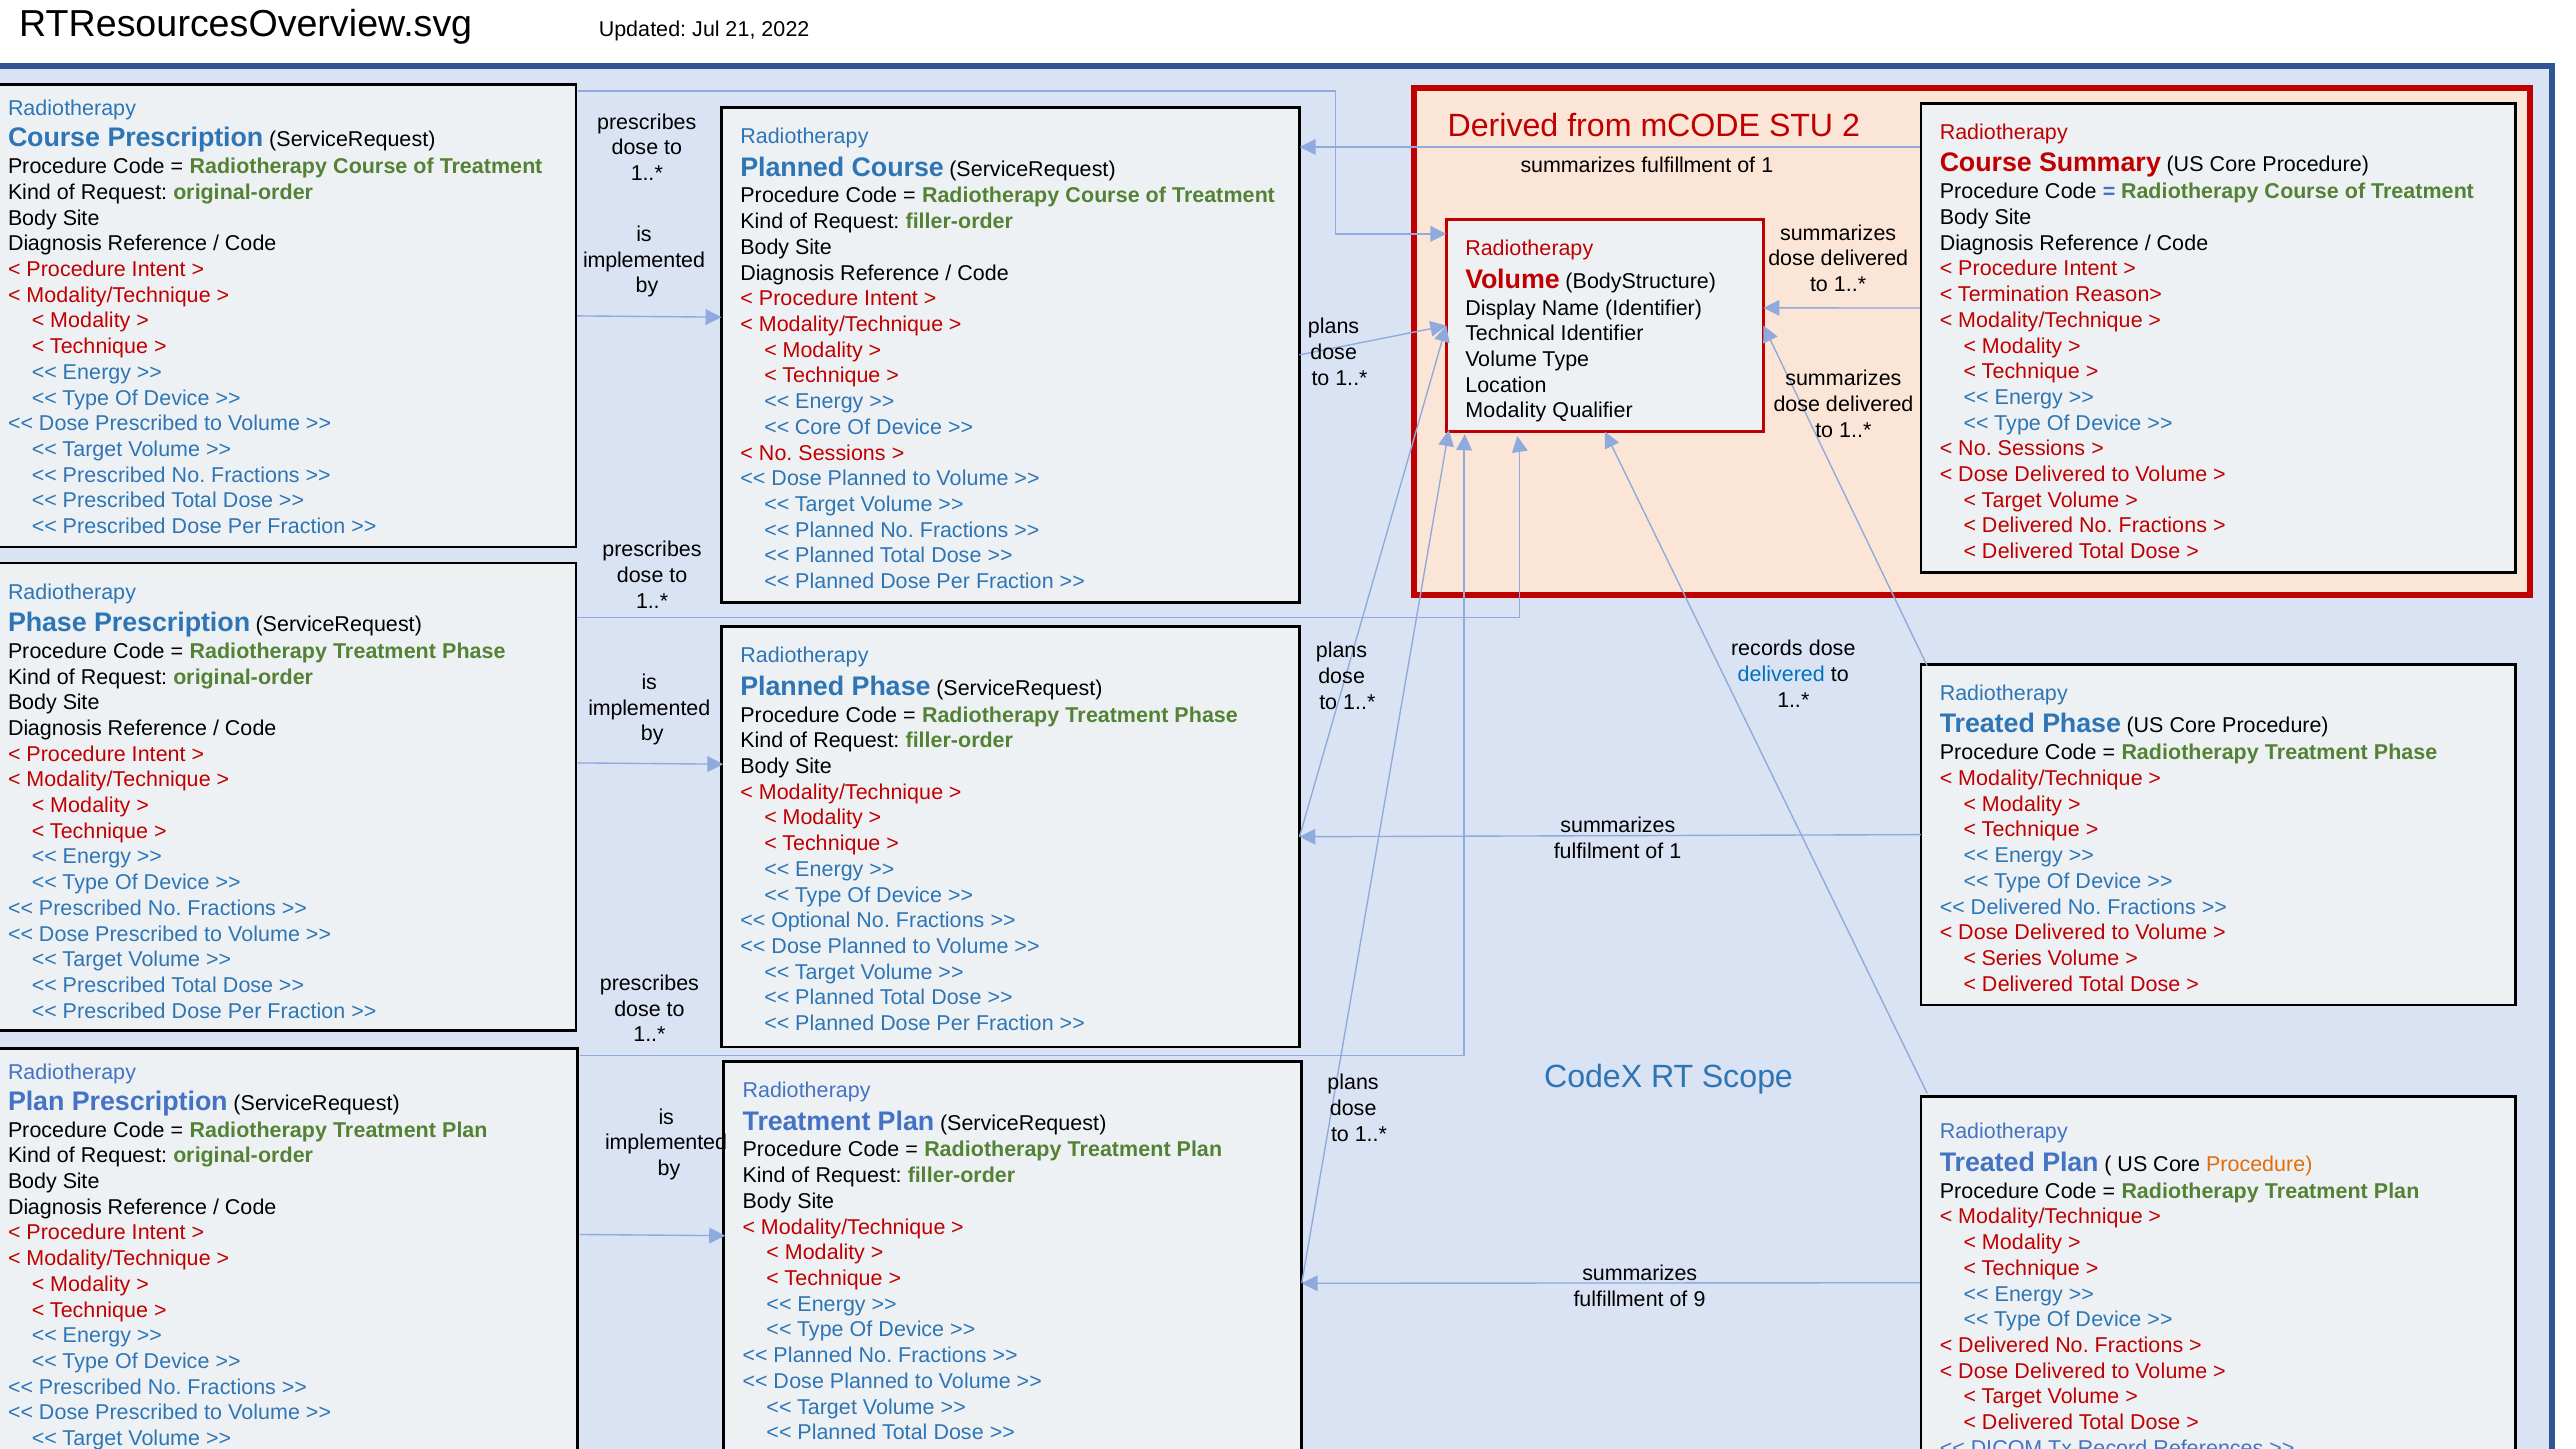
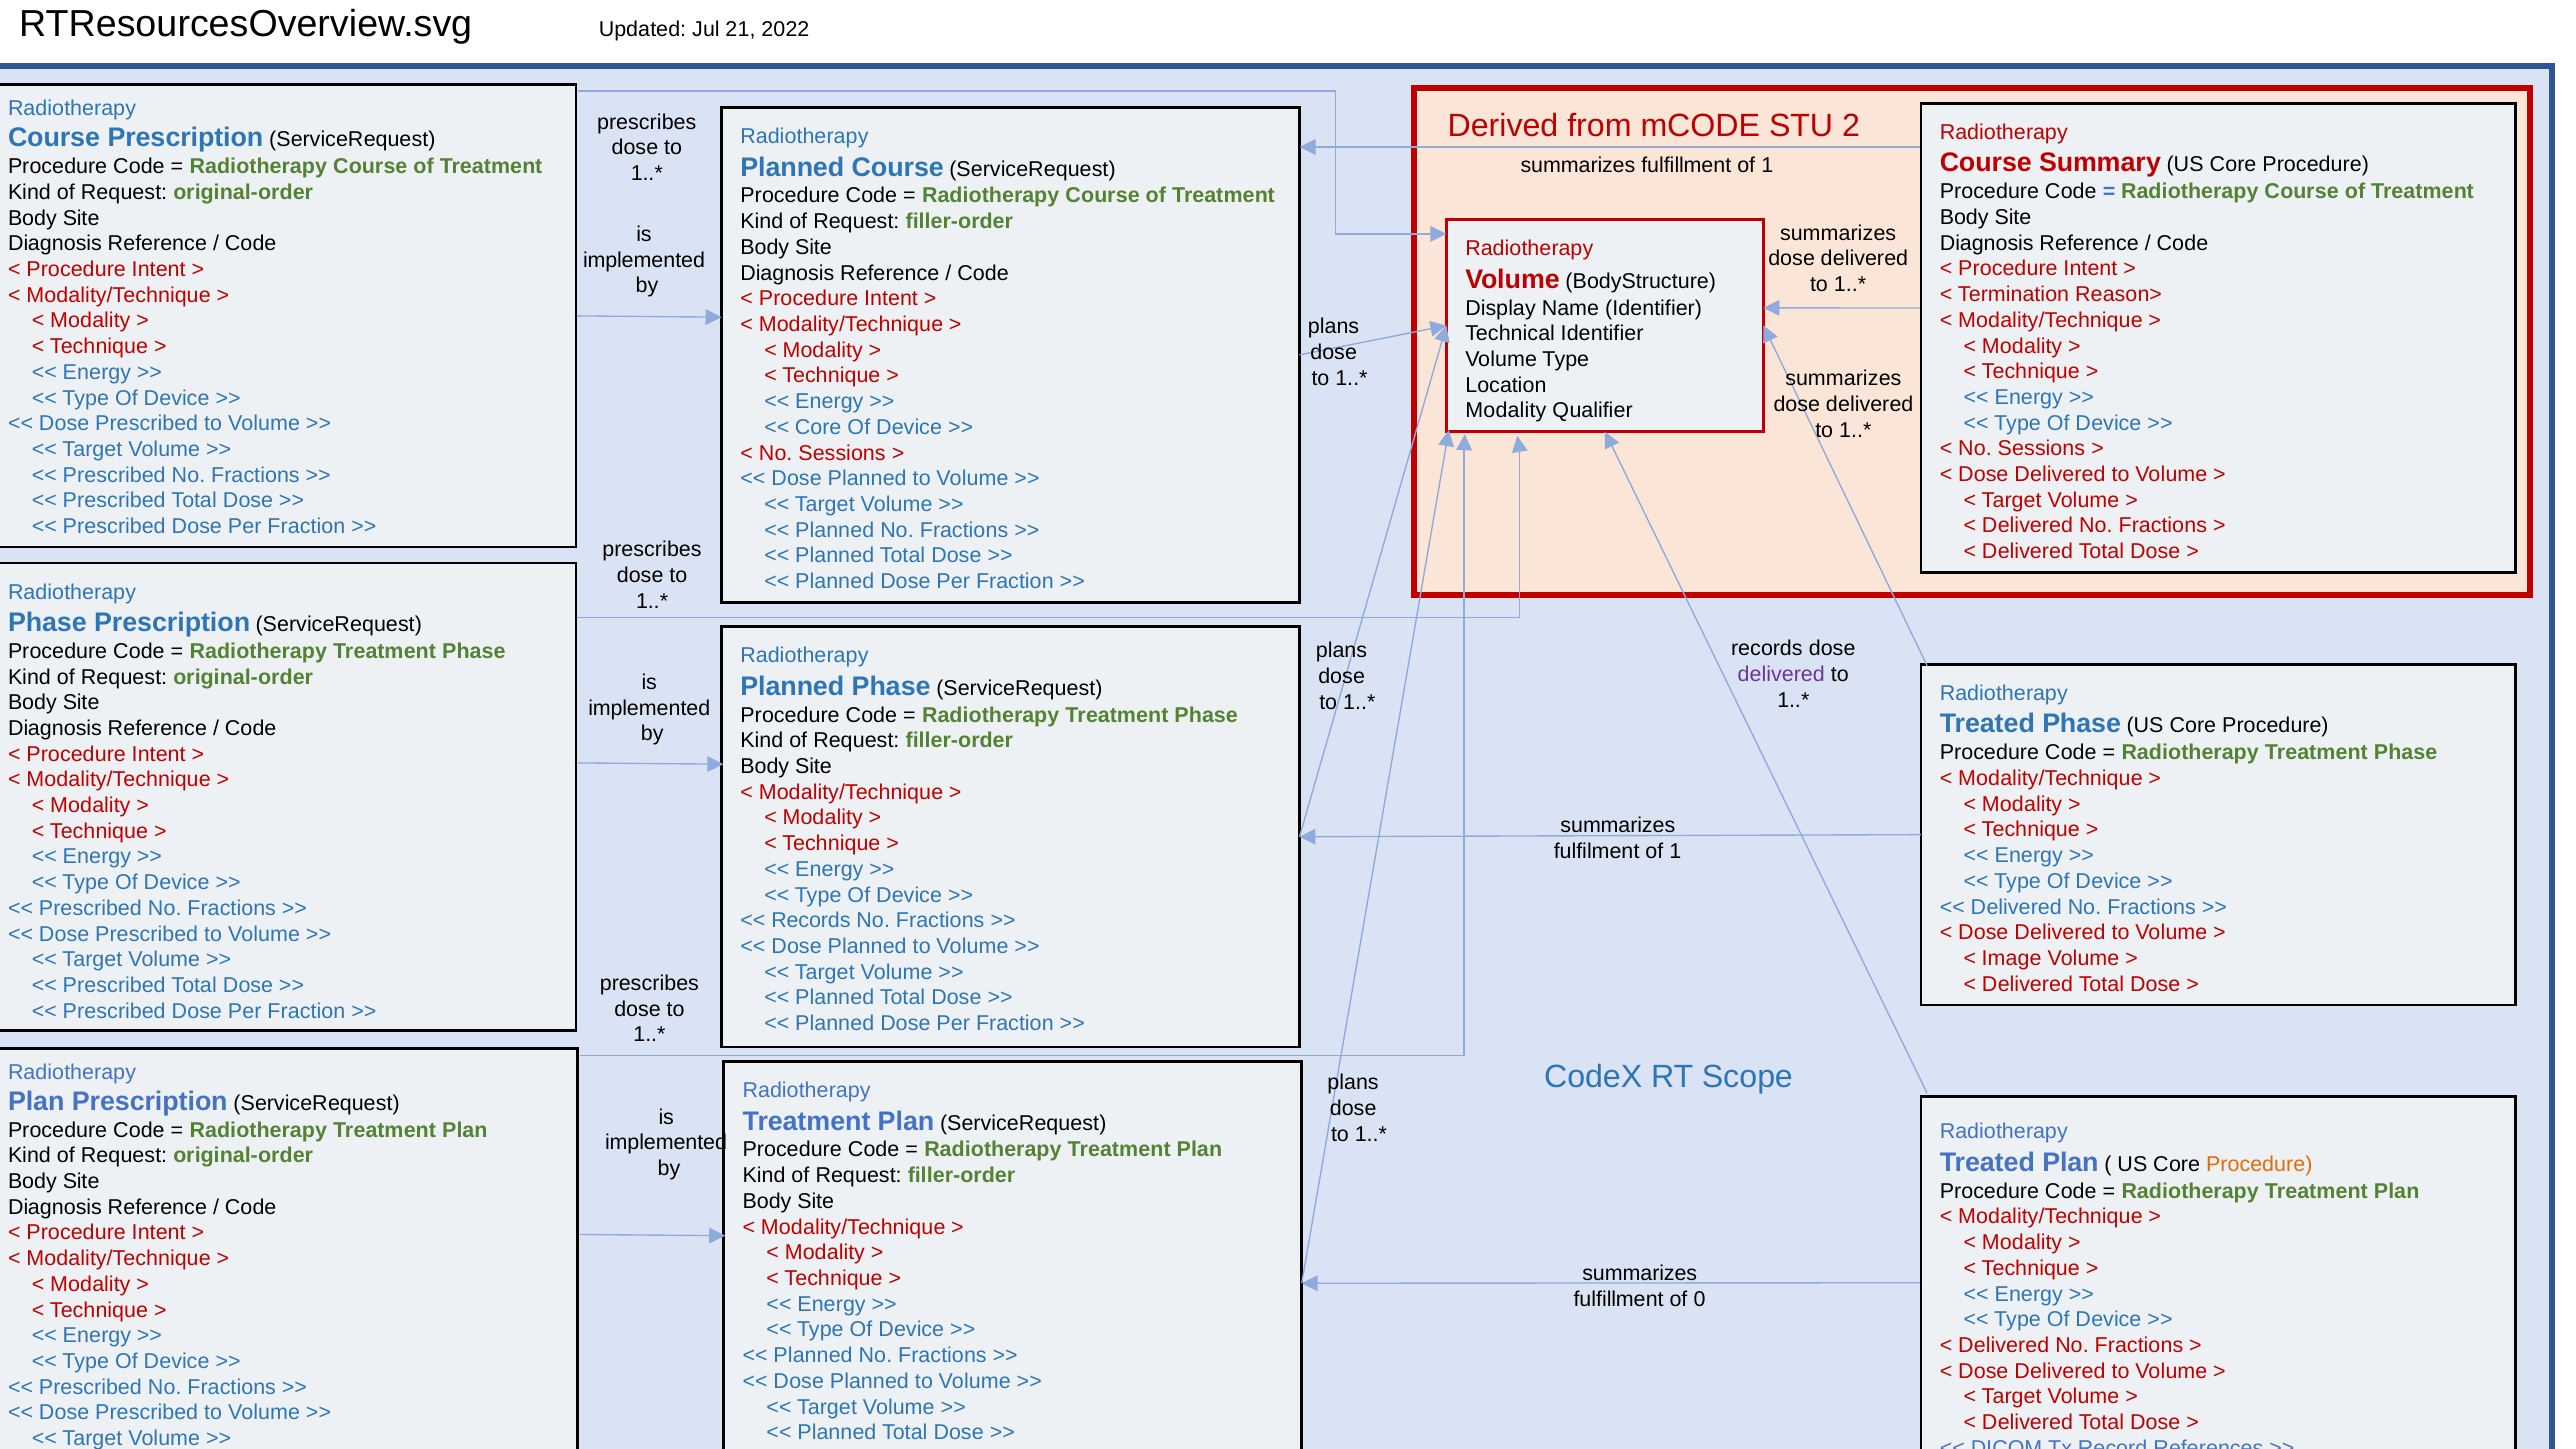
delivered colour: blue -> purple (1781, 675)
Optional: Optional -> Records (811, 921)
Series: Series -> Image (2012, 958)
9: 9 -> 0 (1700, 1299)
